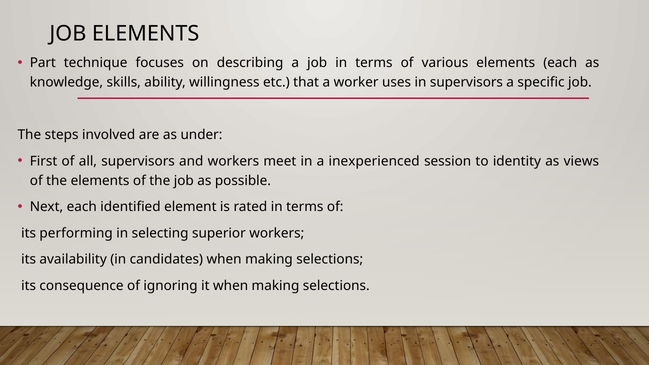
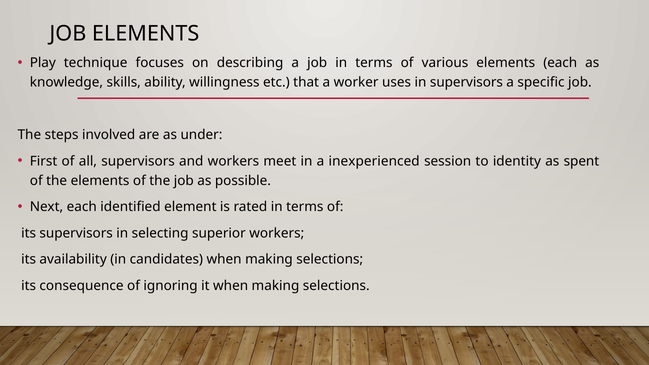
Part: Part -> Play (43, 63)
views: views -> spent (581, 161)
its performing: performing -> supervisors (76, 233)
